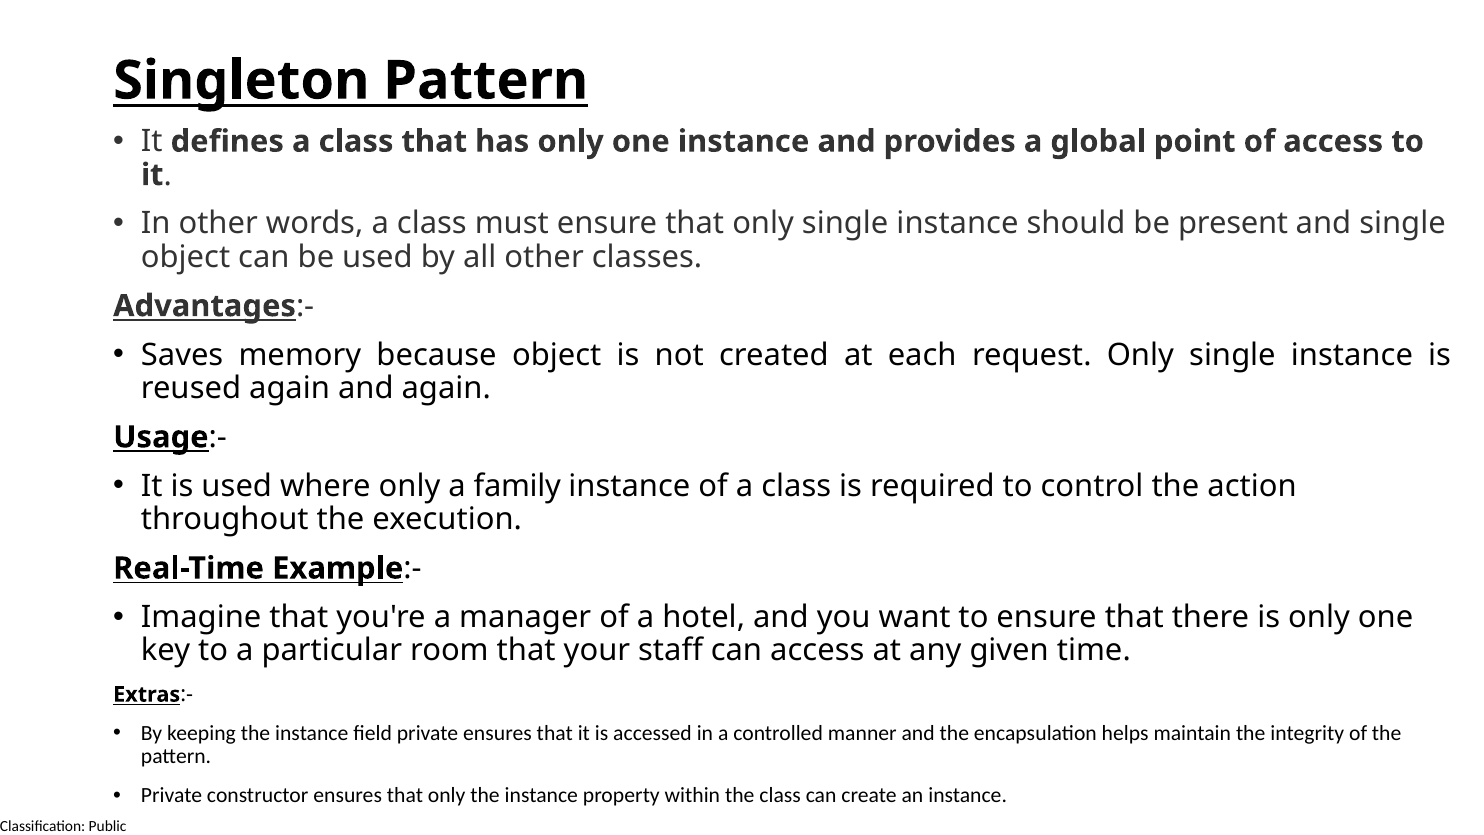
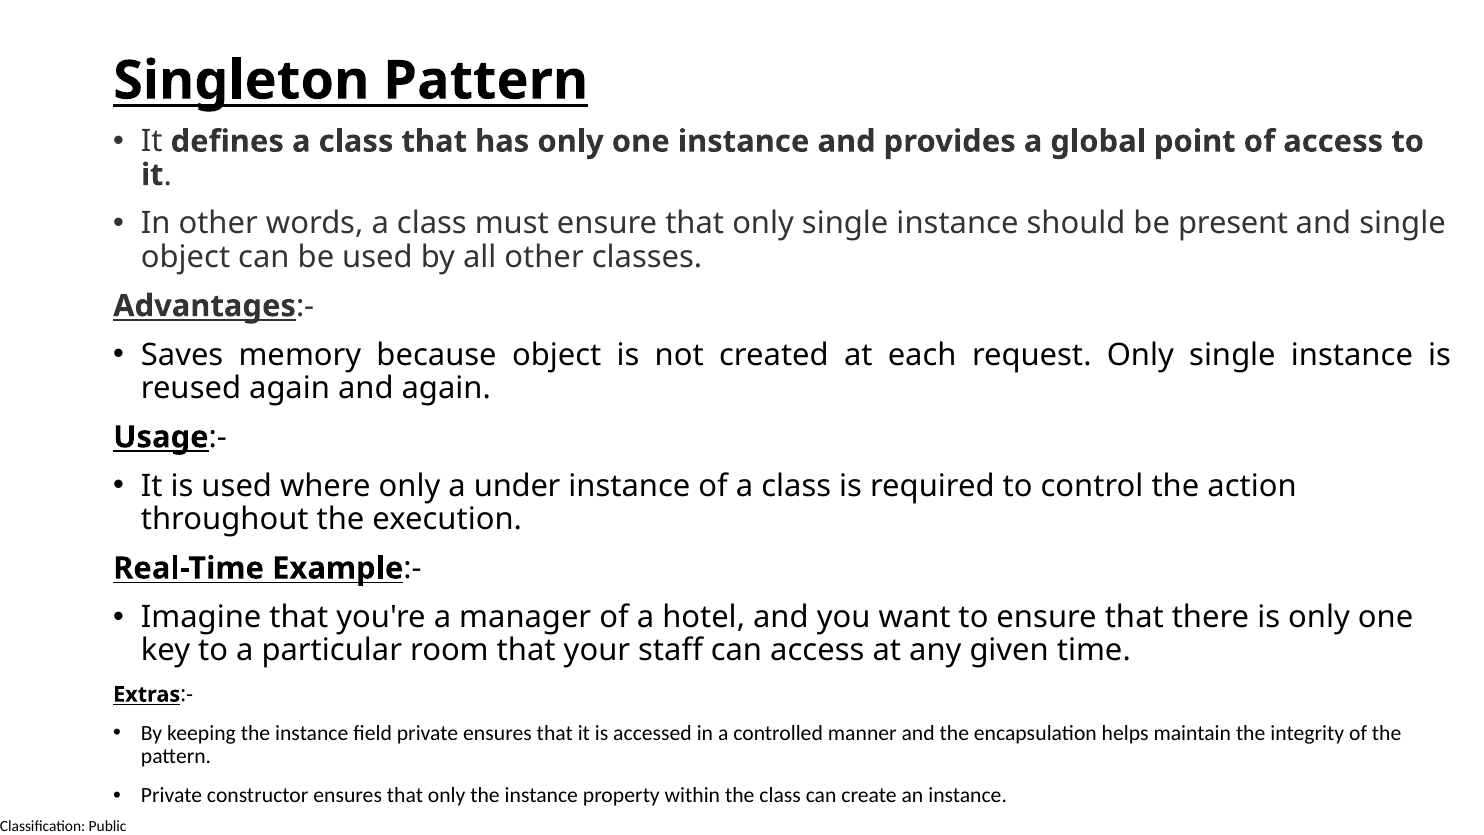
family: family -> under (517, 486)
